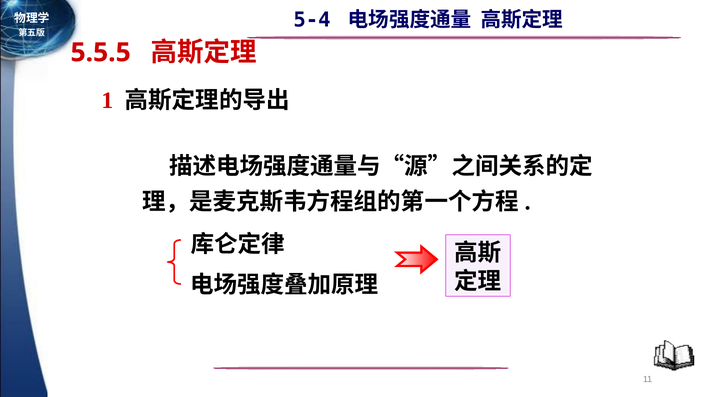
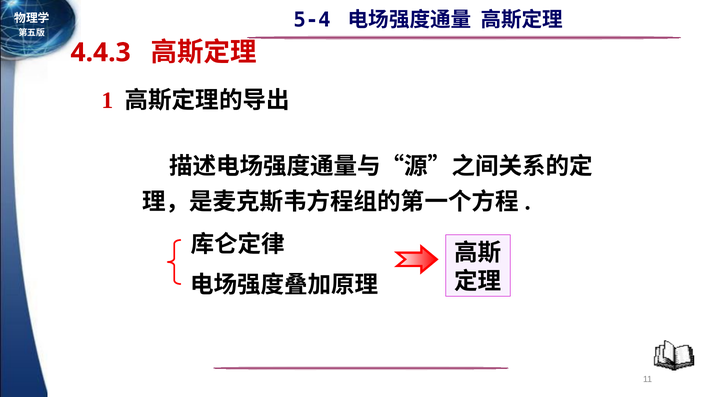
5.5.5: 5.5.5 -> 4.4.3 (101, 53)
